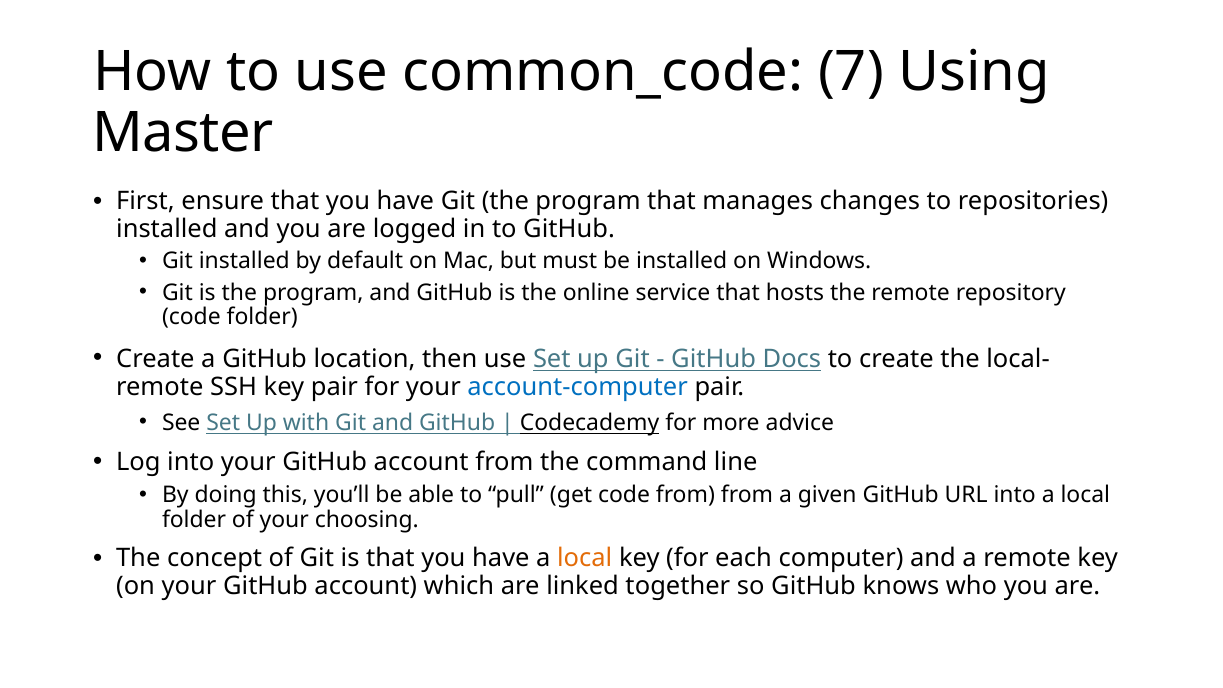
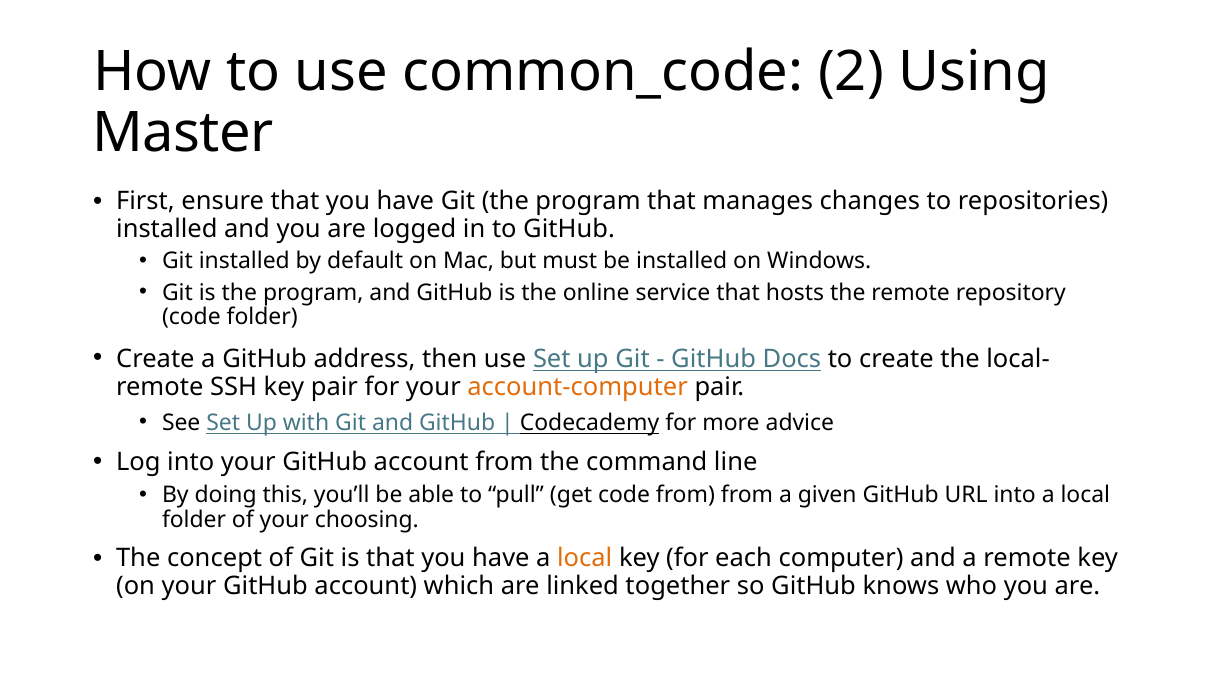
7: 7 -> 2 (851, 72)
location: location -> address (365, 359)
account-computer colour: blue -> orange (578, 388)
